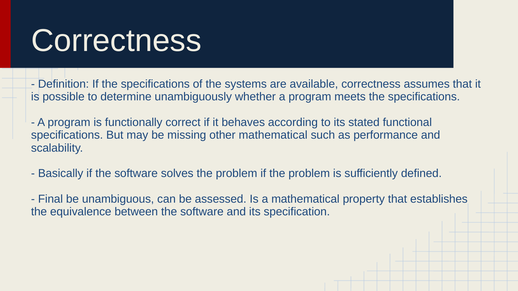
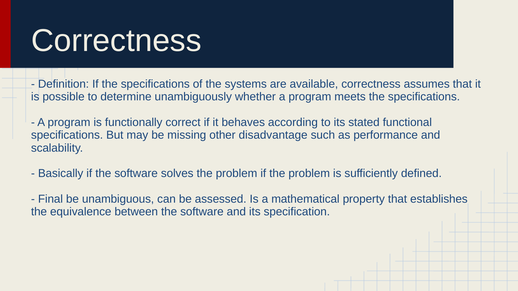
other mathematical: mathematical -> disadvantage (273, 135)
